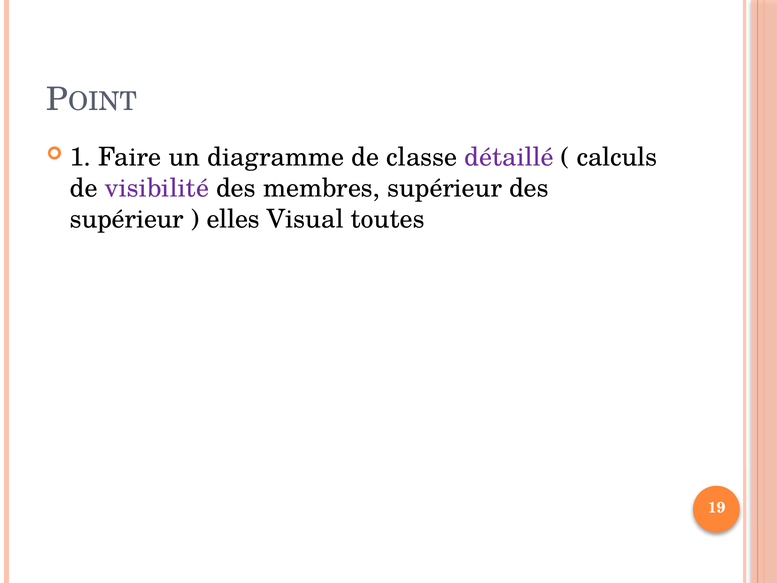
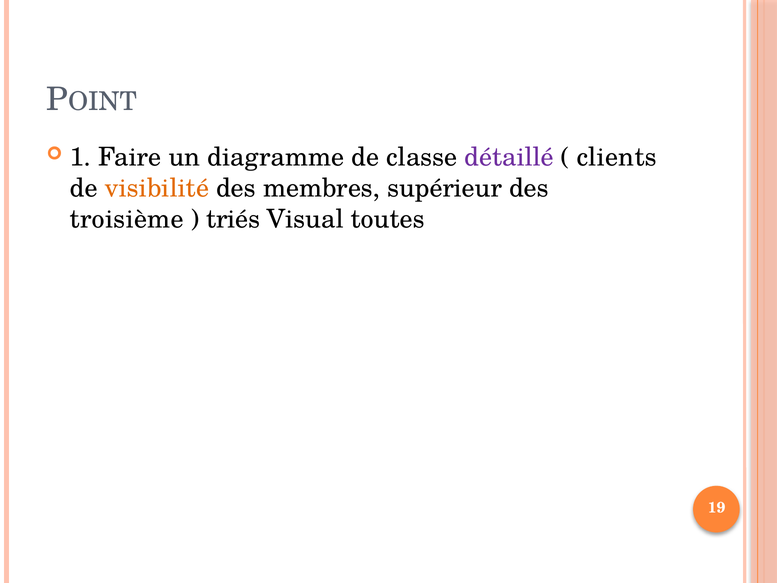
calculs: calculs -> clients (617, 157)
visibilité colour: purple -> orange (157, 188)
supérieur: supérieur -> troisième (127, 219)
elles: elles -> triés (233, 219)
